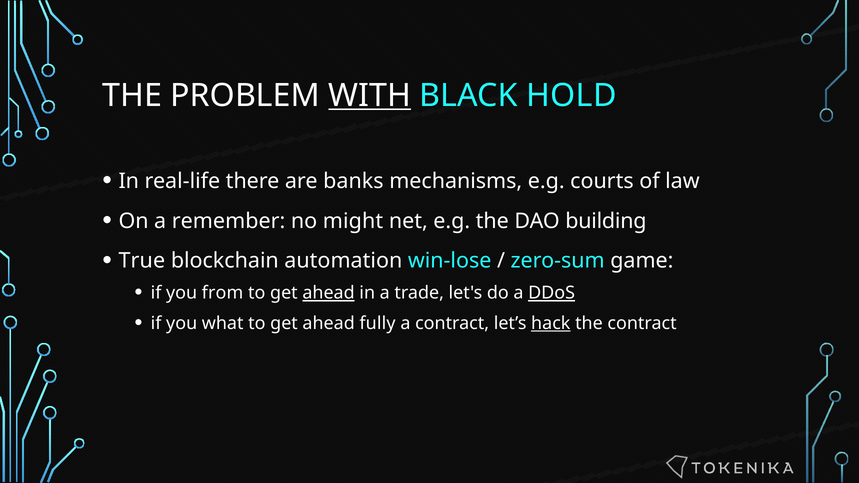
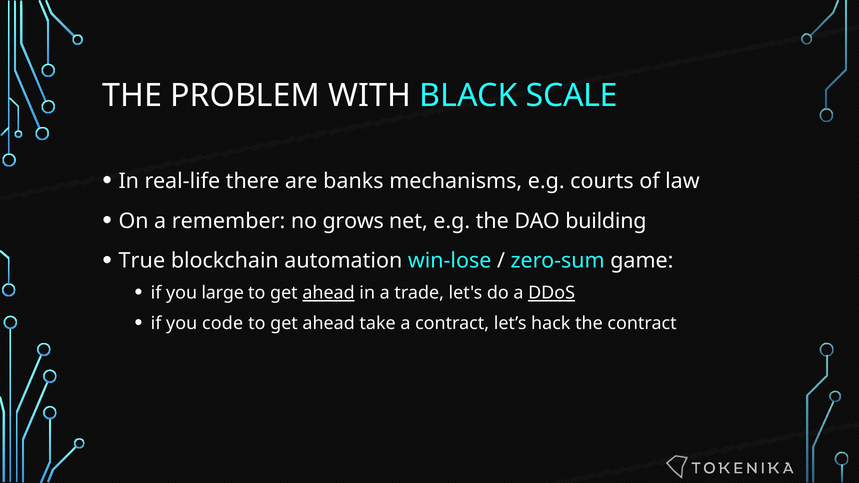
WITH underline: present -> none (370, 95)
HOLD: HOLD -> SCALE (572, 95)
might: might -> grows (353, 221)
from: from -> large (223, 293)
what: what -> code (223, 323)
fully: fully -> take (378, 323)
hack underline: present -> none (551, 323)
